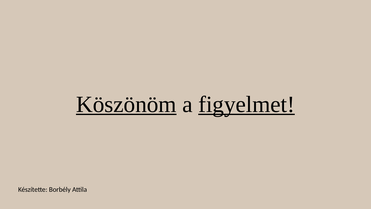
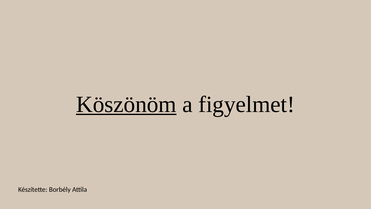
figyelmet underline: present -> none (247, 104)
